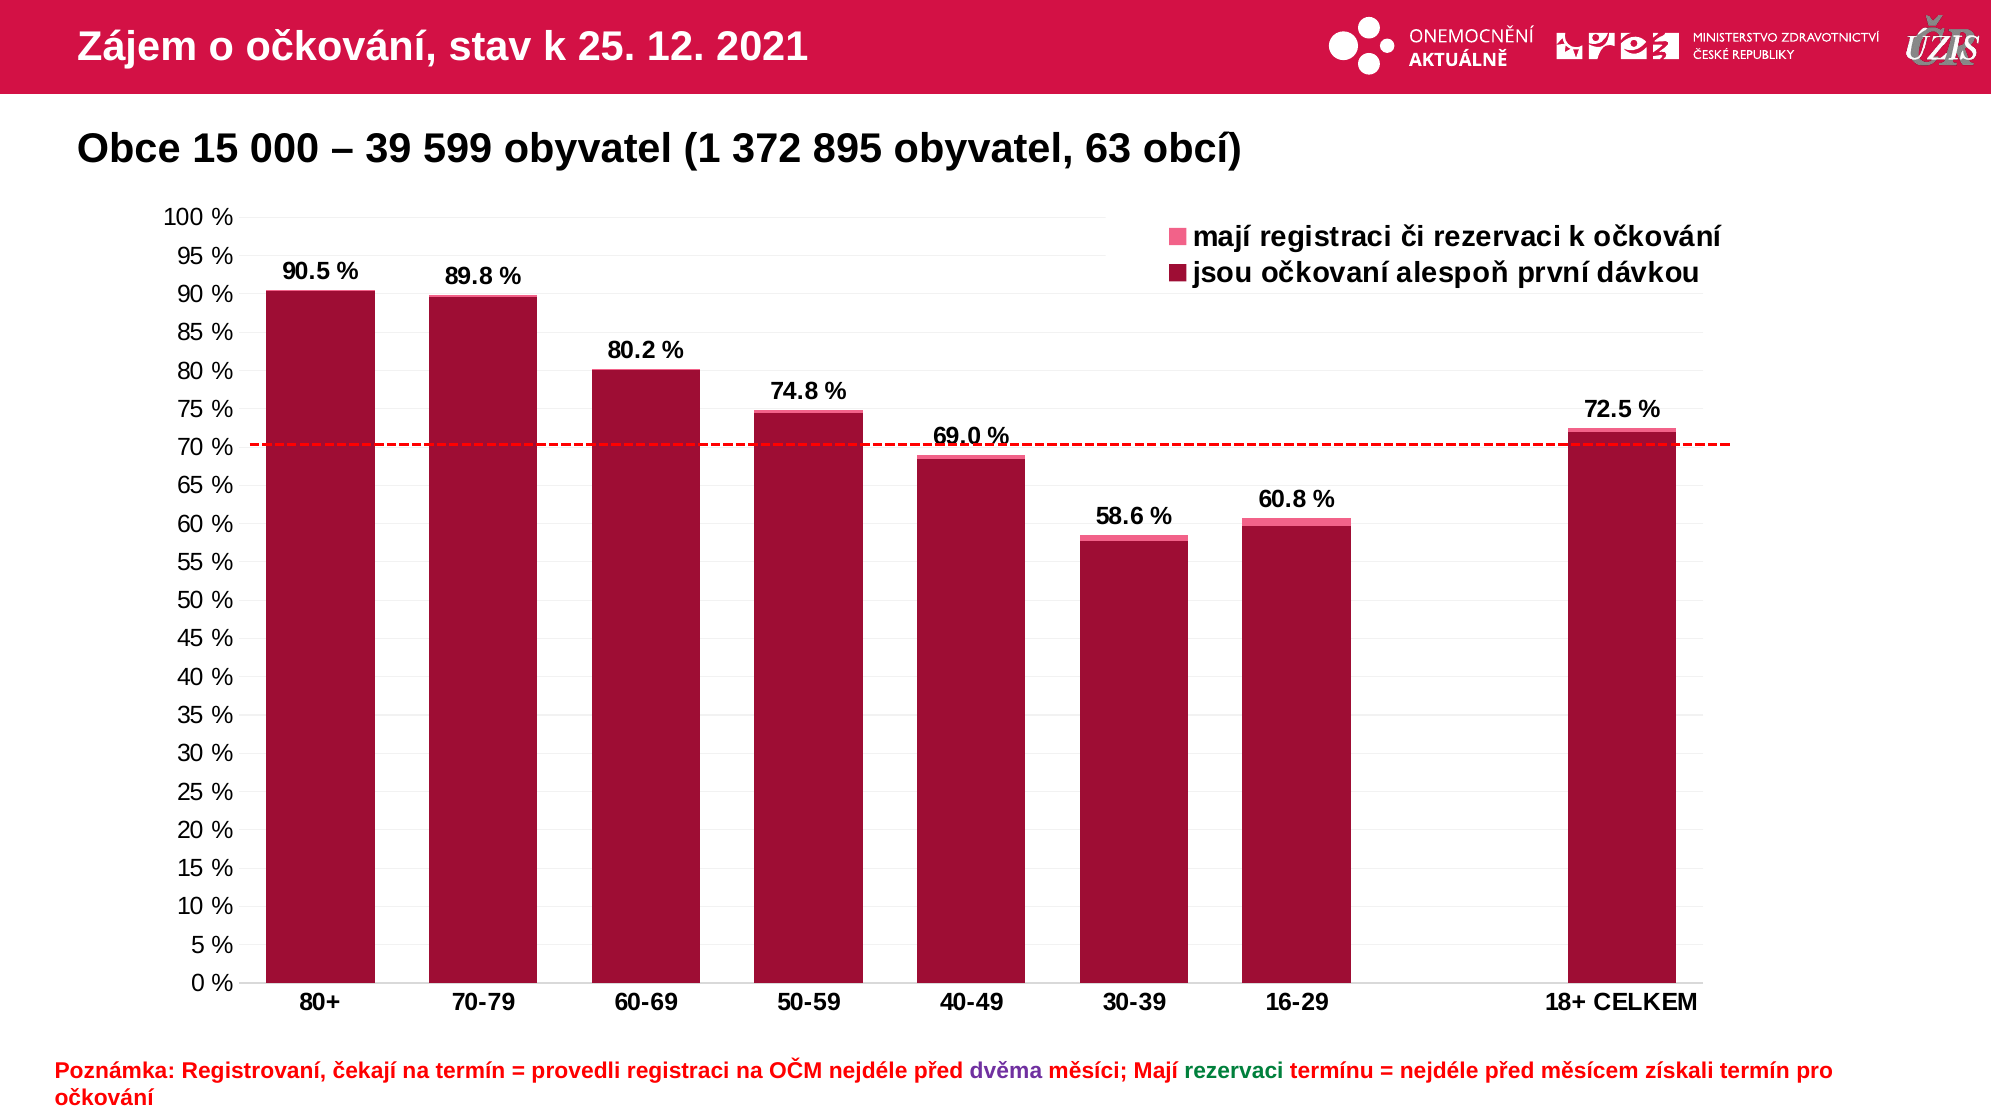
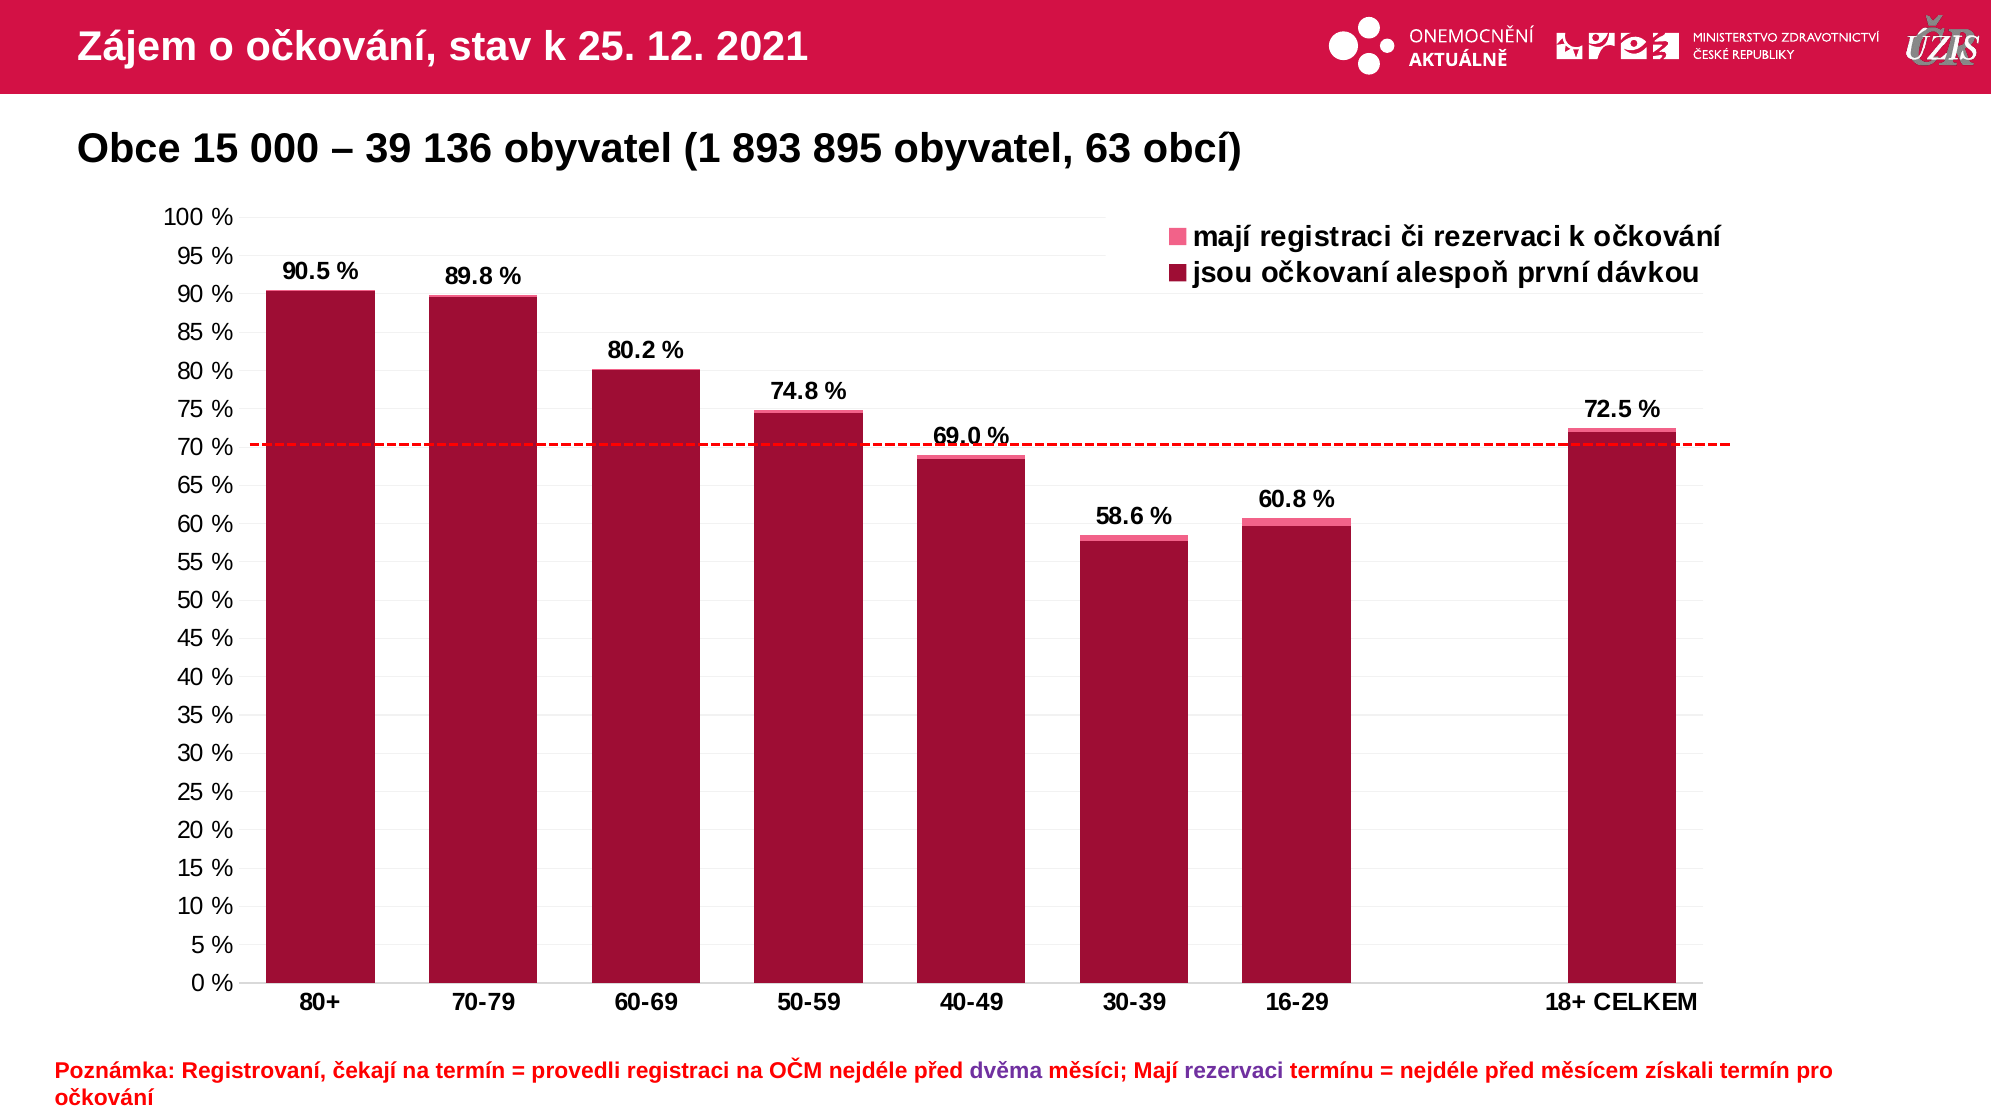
599: 599 -> 136 (458, 149)
372: 372 -> 893 (767, 149)
rezervaci colour: green -> purple (1234, 1071)
